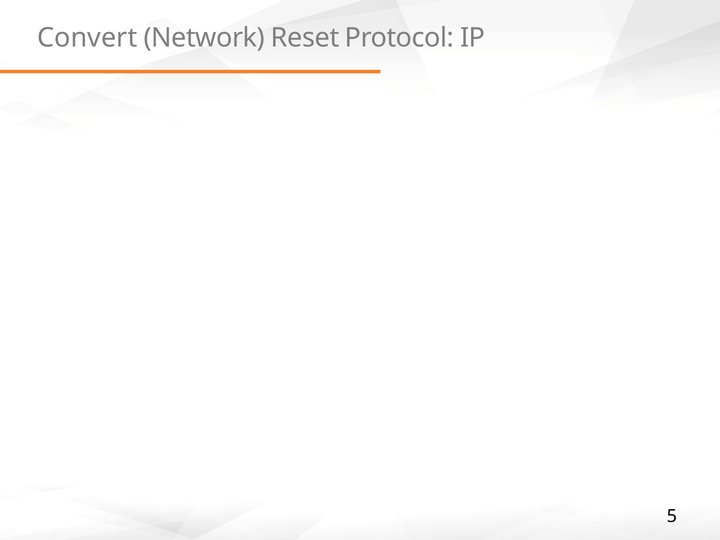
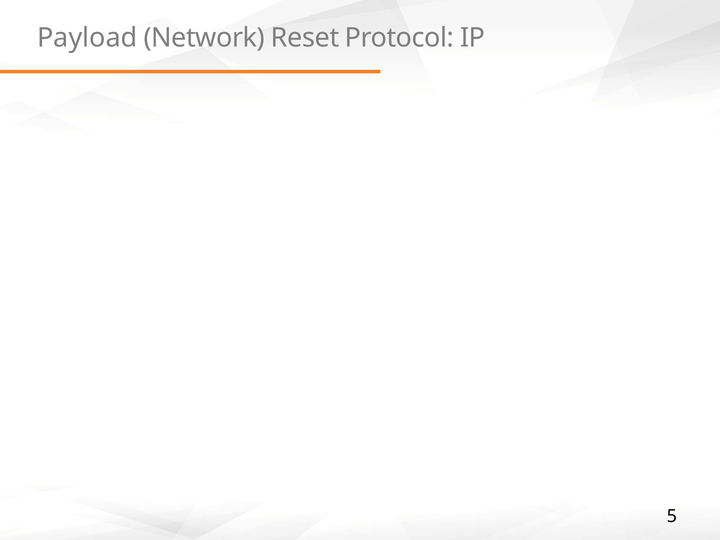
Convert: Convert -> Payload (87, 38)
